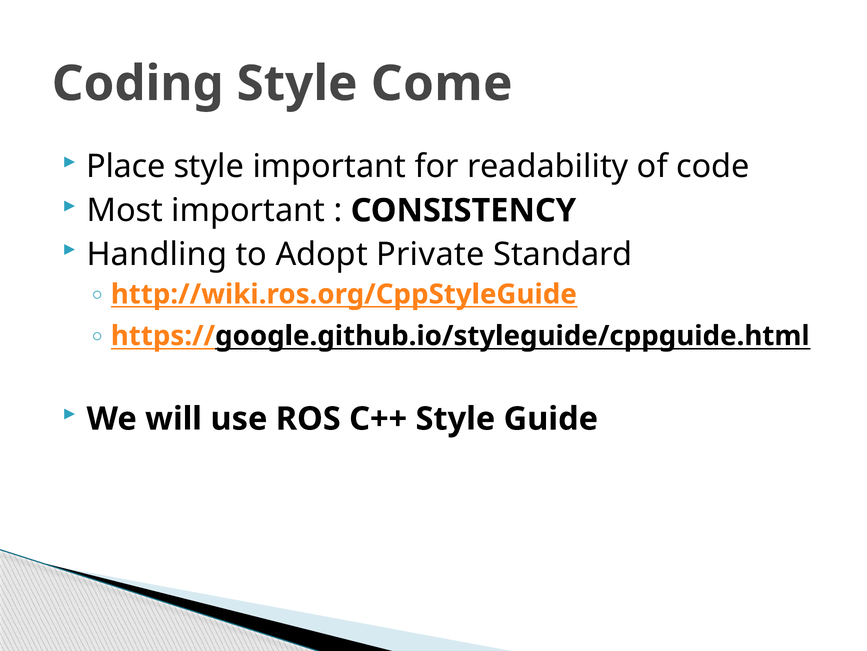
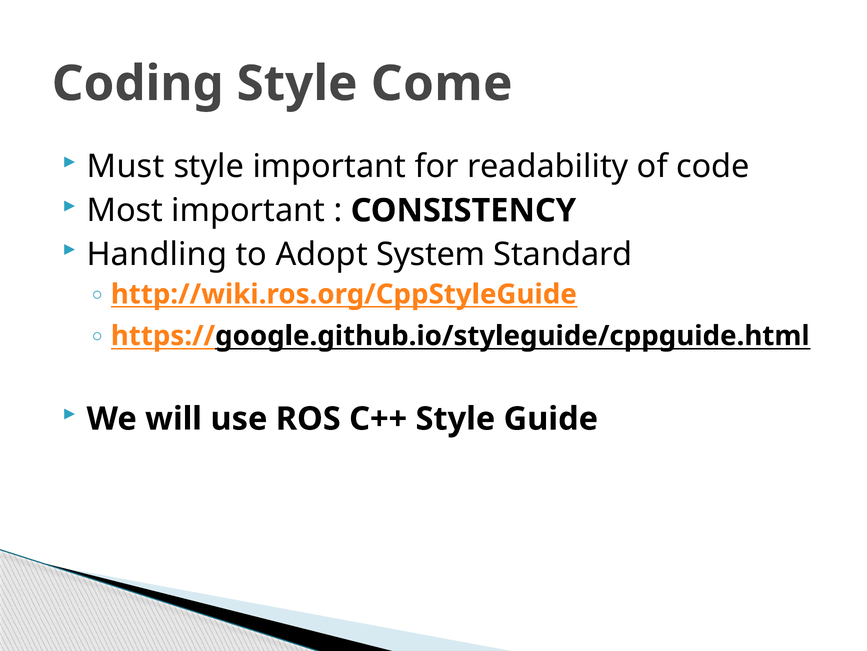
Place: Place -> Must (126, 167)
Private: Private -> System (431, 254)
